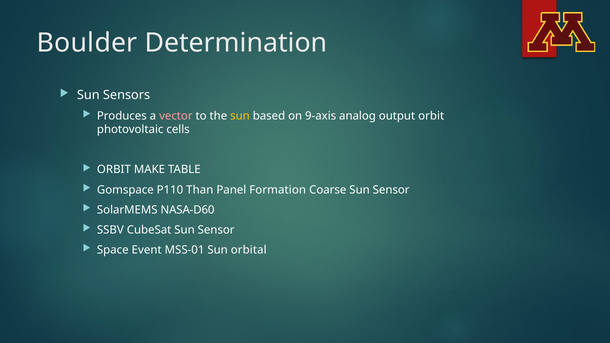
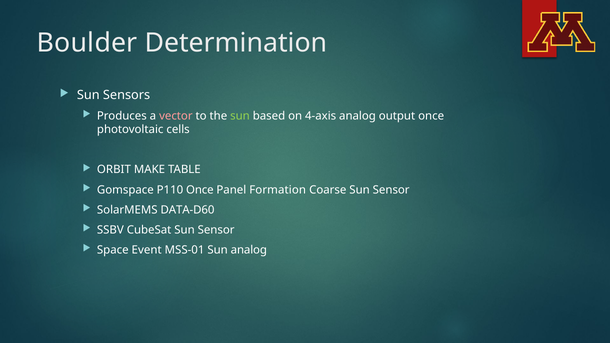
sun colour: yellow -> light green (240, 116)
9-axis: 9-axis -> 4-axis (321, 116)
output orbit: orbit -> once (431, 116)
P110 Than: Than -> Once (200, 190)
NASA-D60: NASA-D60 -> DATA-D60 (188, 210)
Sun orbital: orbital -> analog (249, 250)
